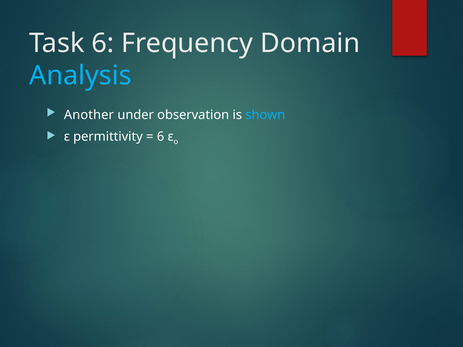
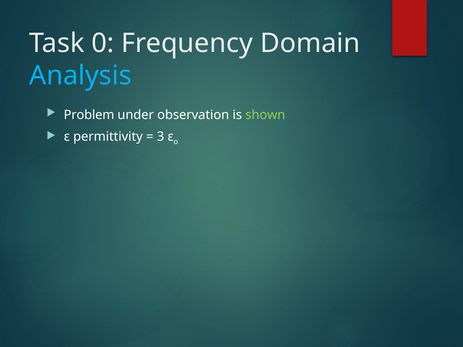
Task 6: 6 -> 0 (103, 43)
Another: Another -> Problem (89, 115)
shown colour: light blue -> light green (265, 115)
6: 6 -> 3 (161, 137)
